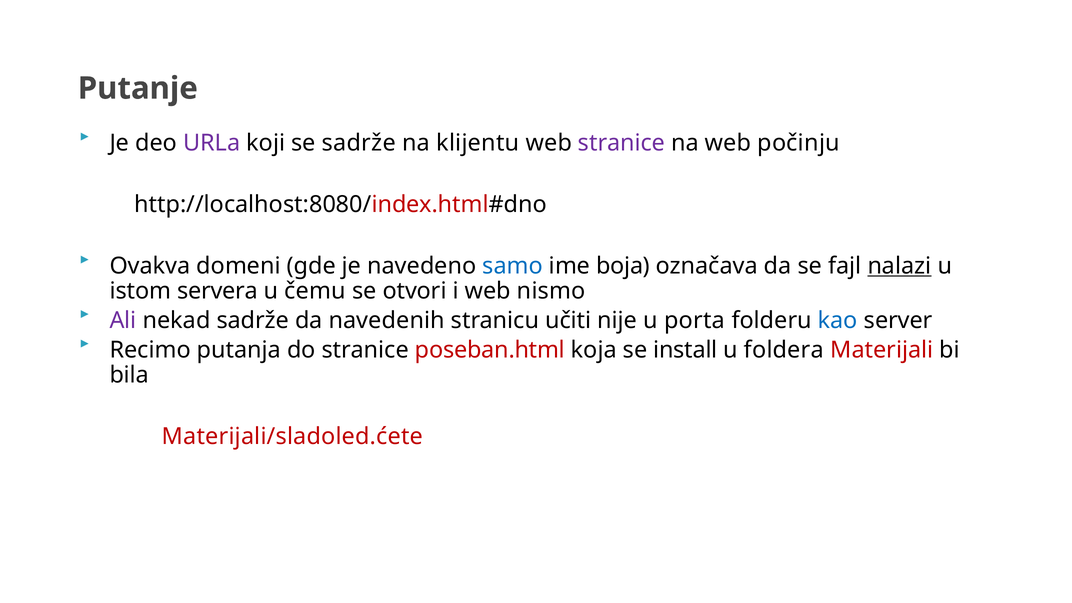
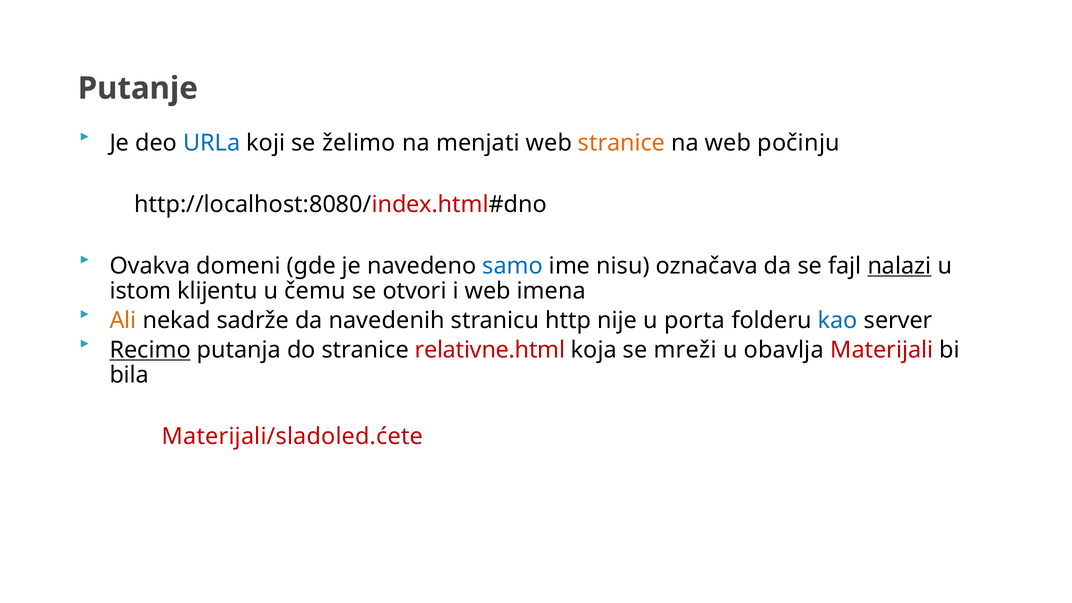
URLa colour: purple -> blue (212, 143)
se sadrže: sadrže -> želimo (359, 143)
klijentu: klijentu -> menjati (478, 143)
stranice colour: purple -> orange (622, 143)
boja: boja -> nisu (623, 266)
servera: servera -> klijentu (218, 291)
nismo: nismo -> imena (551, 291)
Ali colour: purple -> orange (123, 321)
učiti: učiti -> http (568, 321)
Recimo underline: none -> present (150, 350)
poseban.html: poseban.html -> relativne.html (490, 350)
install: install -> mreži (685, 350)
foldera: foldera -> obavlja (784, 350)
